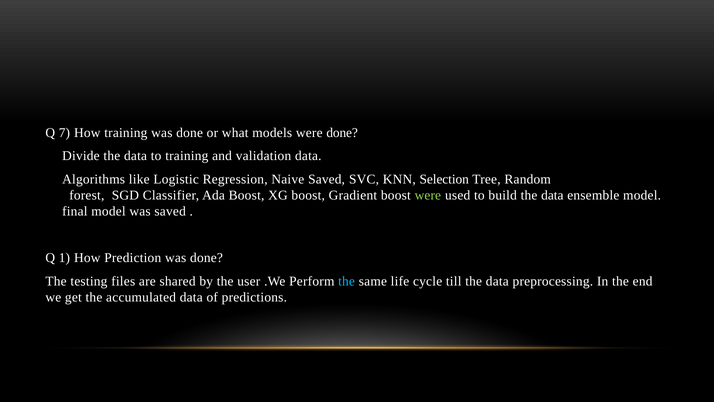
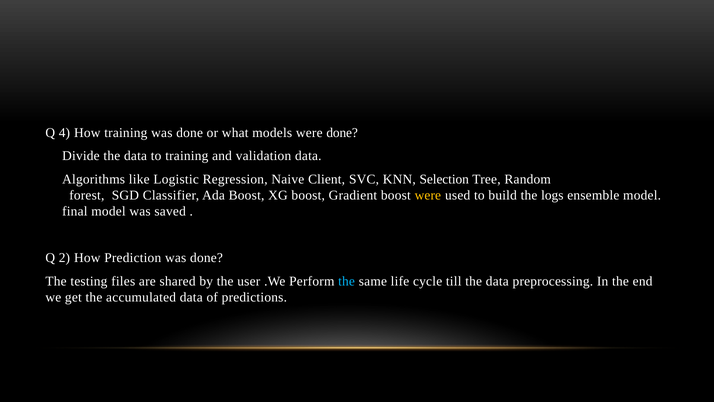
7: 7 -> 4 (64, 133)
Naive Saved: Saved -> Client (327, 179)
were colour: light green -> yellow (428, 195)
build the data: data -> logs (552, 195)
1: 1 -> 2 (64, 258)
